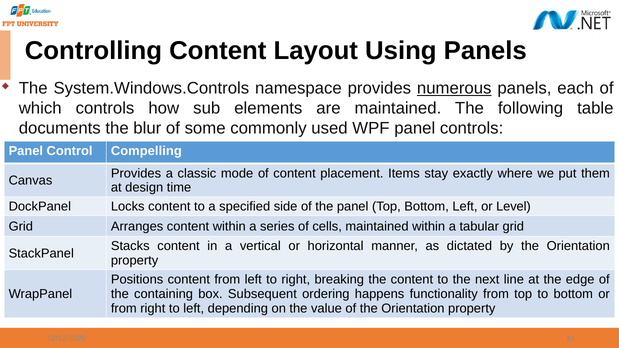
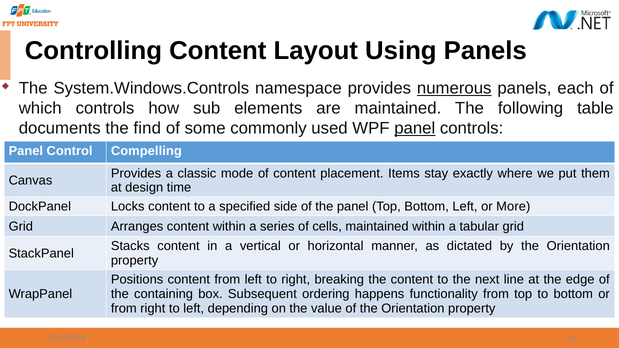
blur: blur -> find (147, 129)
panel underline: none -> present (415, 129)
Level: Level -> More (513, 207)
